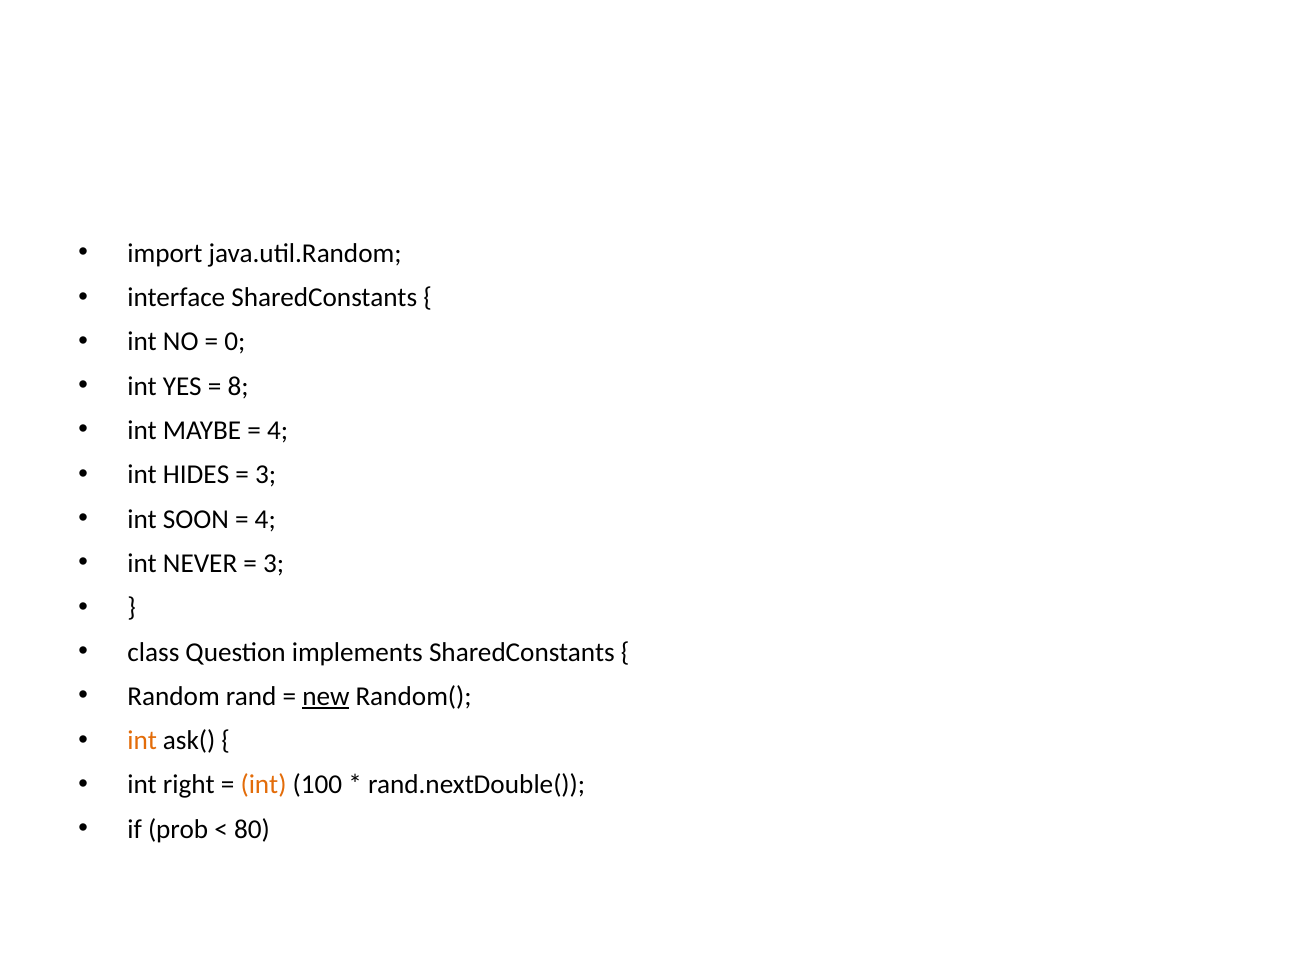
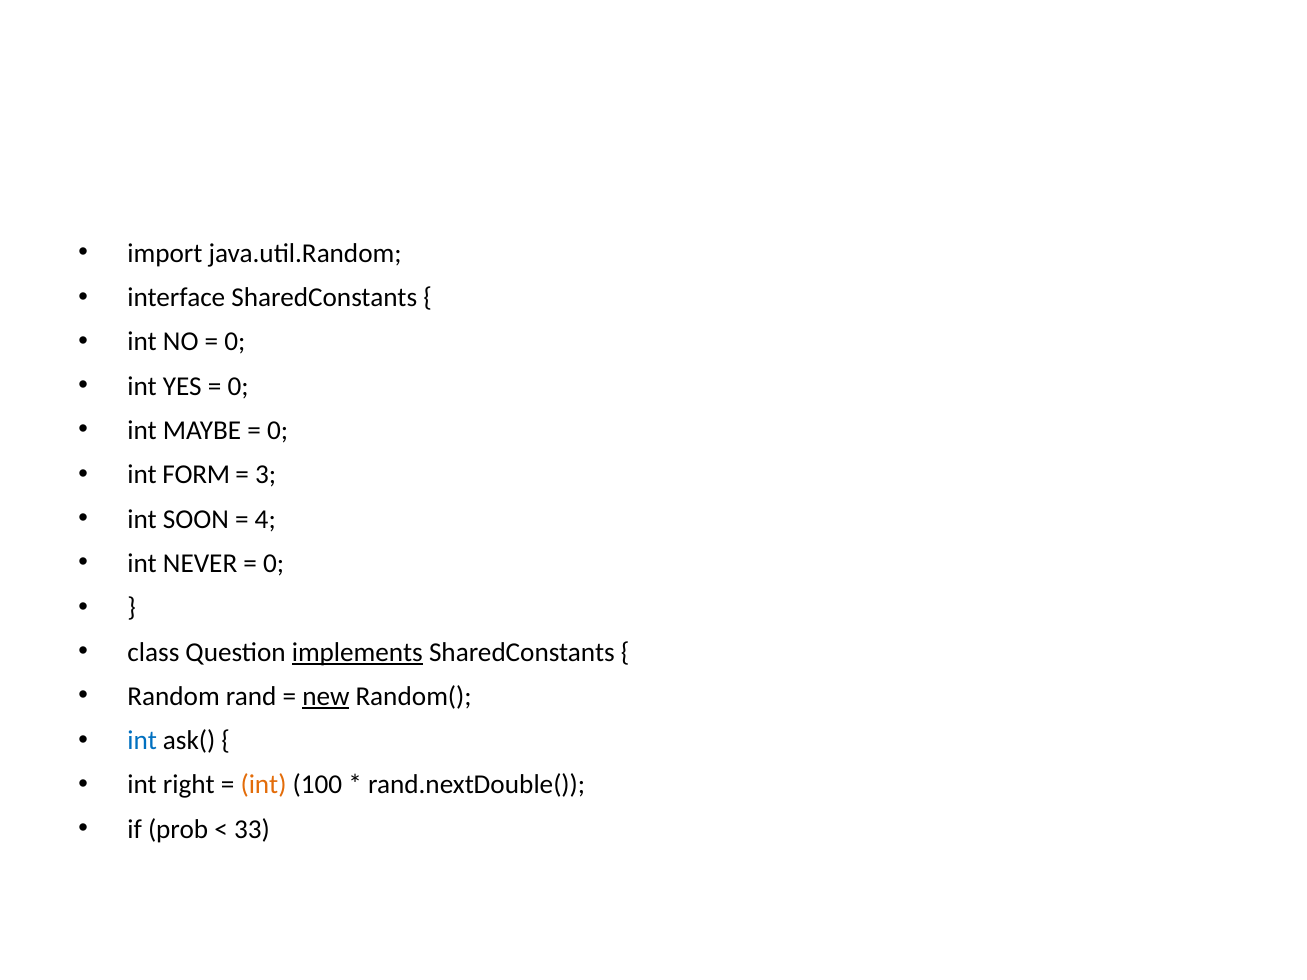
8: 8 -> 0 (238, 386)
4: 4 -> 0 (278, 431)
HIDES: HIDES -> FORM (196, 475)
3: 3 -> 0 (274, 564)
implements underline: none -> present (357, 652)
int colour: orange -> blue (142, 741)
80: 80 -> 33 (252, 829)
